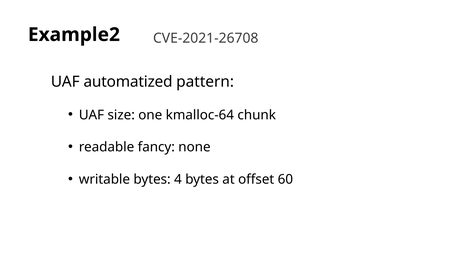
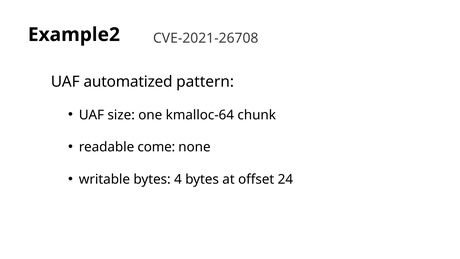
fancy: fancy -> come (156, 147)
60: 60 -> 24 (285, 179)
